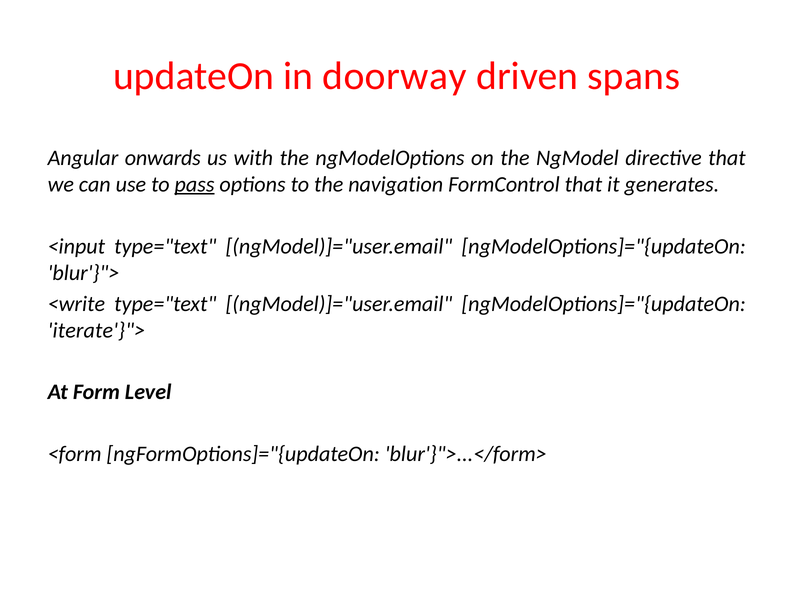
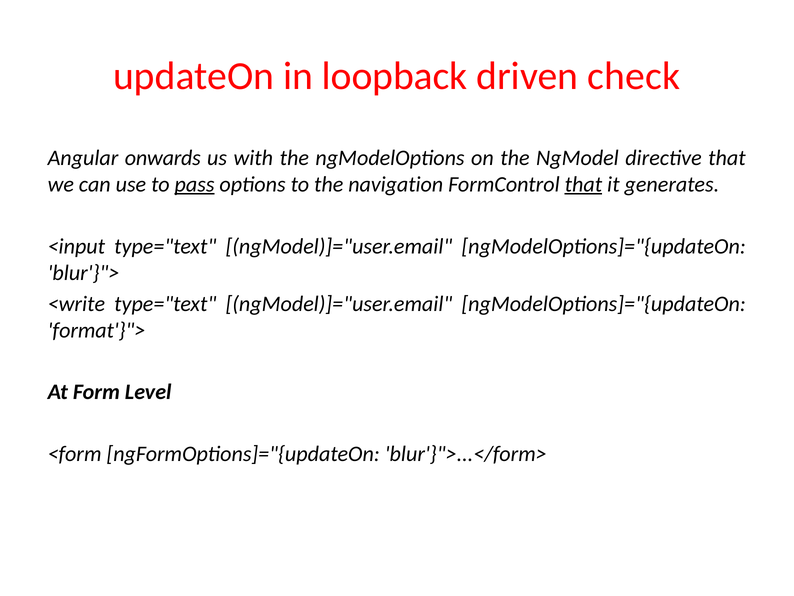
doorway: doorway -> loopback (395, 76)
spans: spans -> check (634, 76)
that underline: none -> present (583, 184)
iterate'}">: iterate'}"> -> format'}"> (97, 330)
